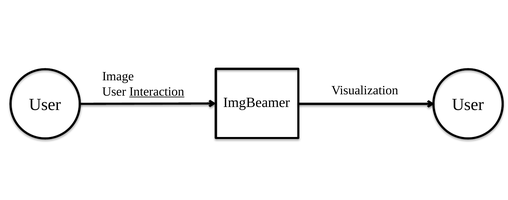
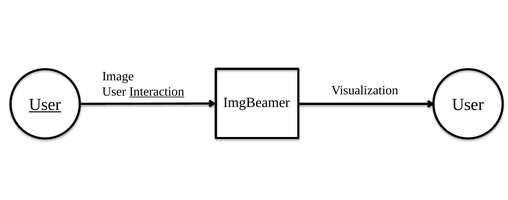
User underline: none -> present (45, 105)
